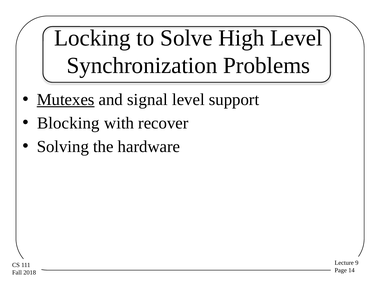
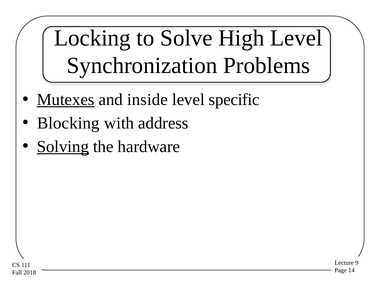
signal: signal -> inside (147, 100)
support: support -> specific (234, 100)
recover: recover -> address (163, 123)
Solving underline: none -> present (63, 146)
